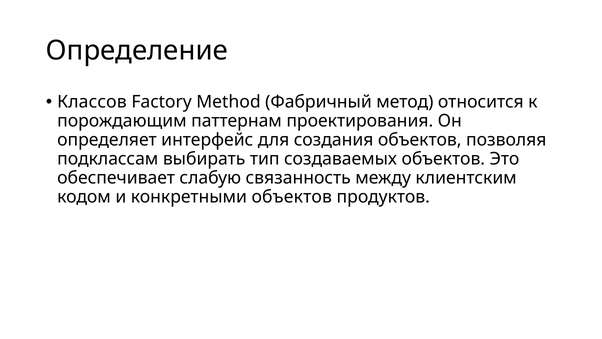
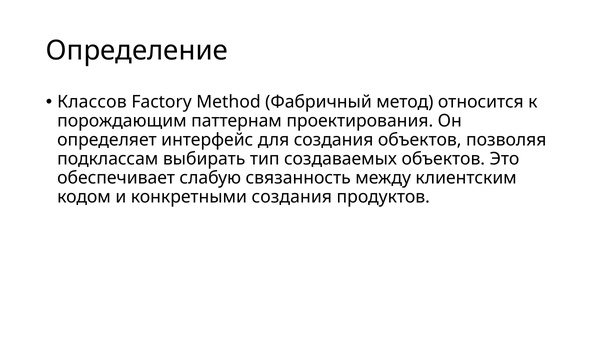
конкретными объектов: объектов -> создания (292, 197)
